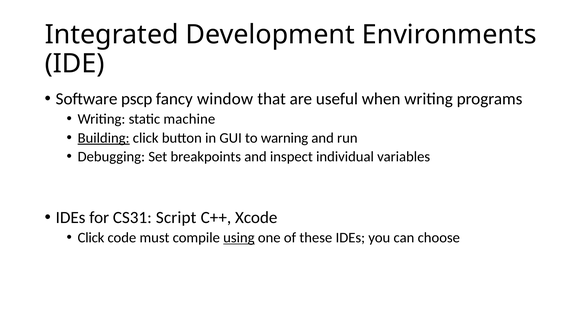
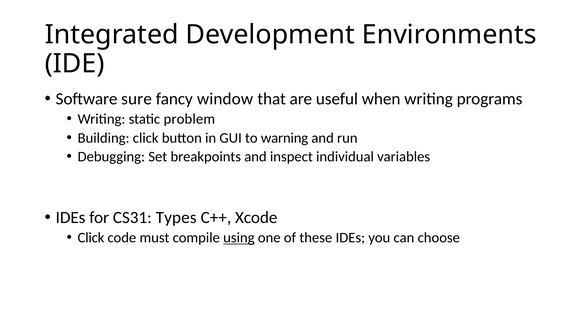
pscp: pscp -> sure (137, 99)
machine: machine -> problem (189, 119)
Building underline: present -> none (104, 138)
Script: Script -> Types (176, 218)
